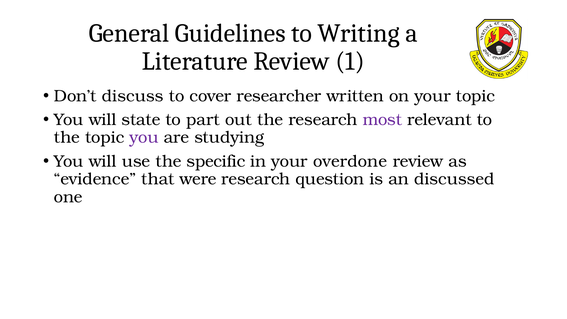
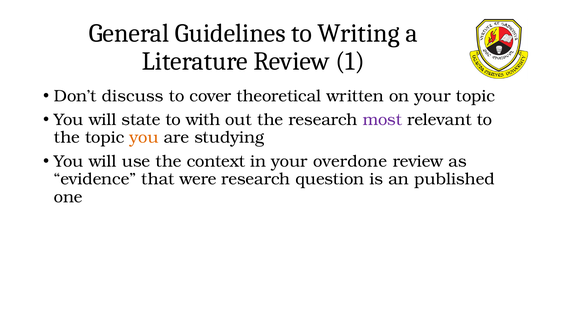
researcher: researcher -> theoretical (279, 96)
part: part -> with (203, 120)
you colour: purple -> orange (144, 138)
specific: specific -> context (216, 161)
discussed: discussed -> published (454, 179)
